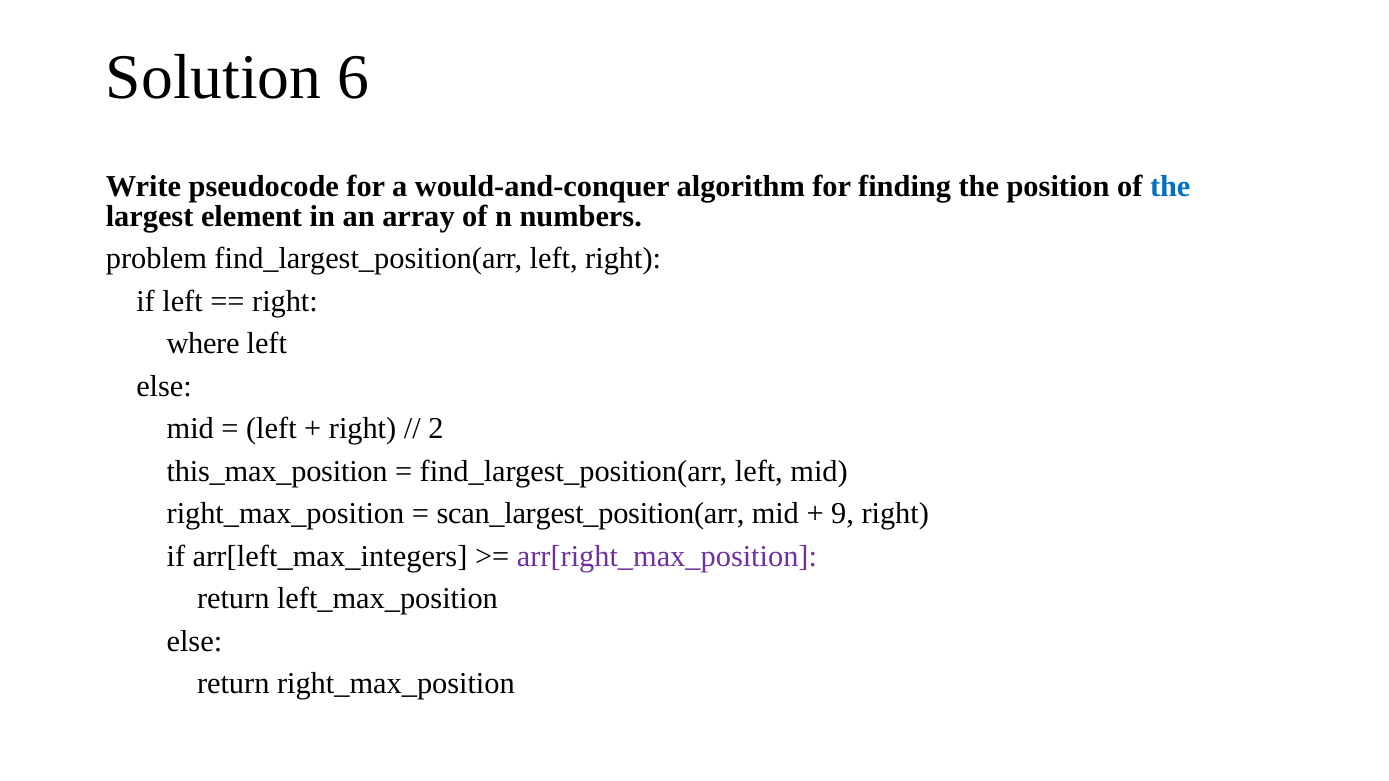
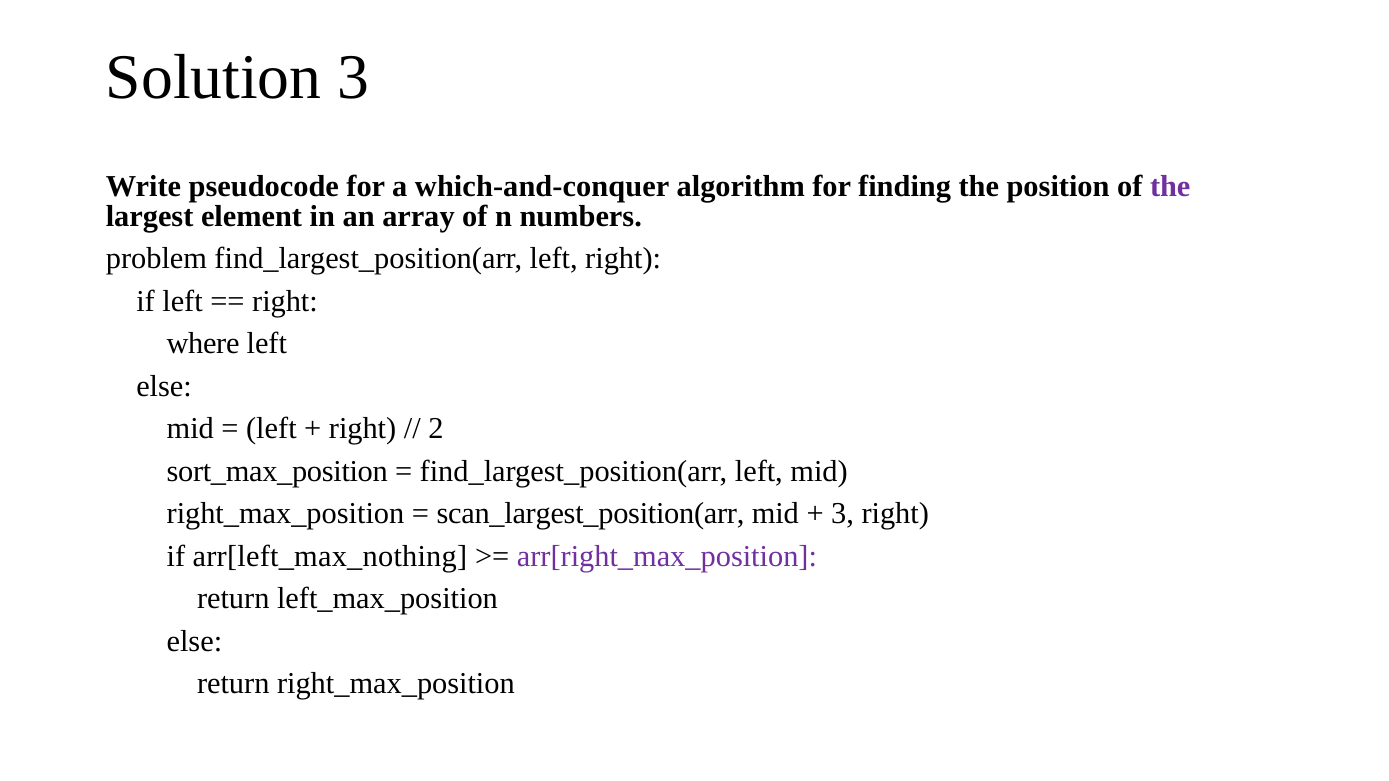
Solution 6: 6 -> 3 (353, 77)
would-and-conquer: would-and-conquer -> which-and-conquer (542, 187)
the colour: blue -> purple (1170, 187)
this_max_position: this_max_position -> sort_max_position (277, 471)
9: 9 -> 3 (843, 514)
arr[left_max_integers: arr[left_max_integers -> arr[left_max_nothing (330, 556)
